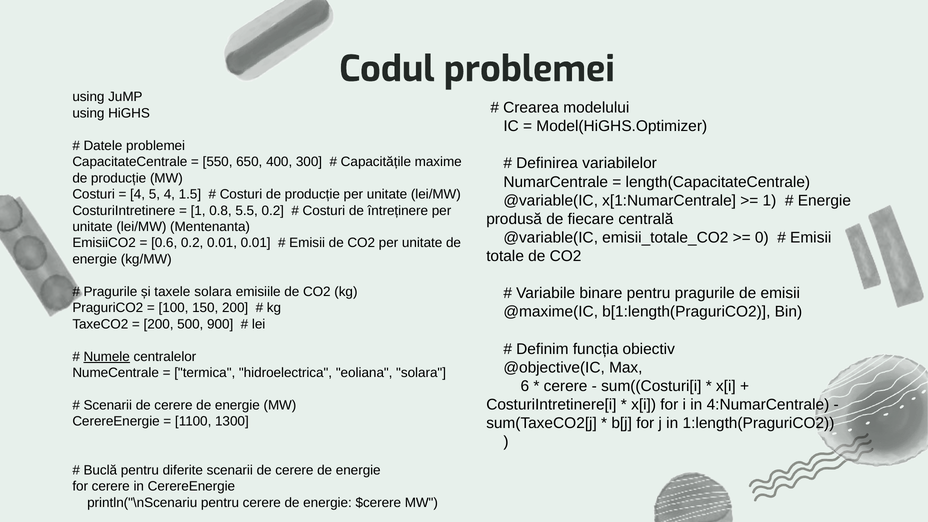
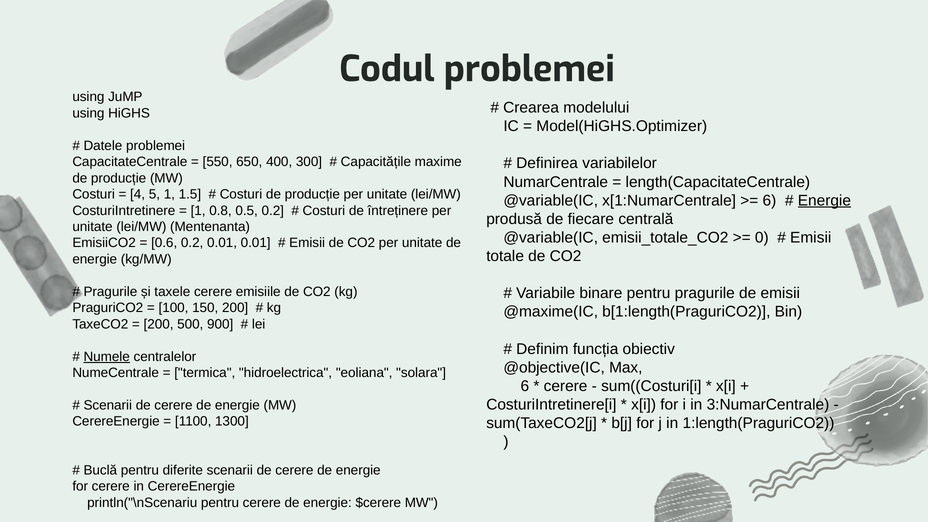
5 4: 4 -> 1 (169, 194)
1: 1 -> 6 (770, 200)
Energie underline: none -> present (824, 200)
5.5: 5.5 -> 0.5 (247, 211)
taxele solara: solara -> cerere (213, 292)
4:NumarCentrale: 4:NumarCentrale -> 3:NumarCentrale (768, 405)
